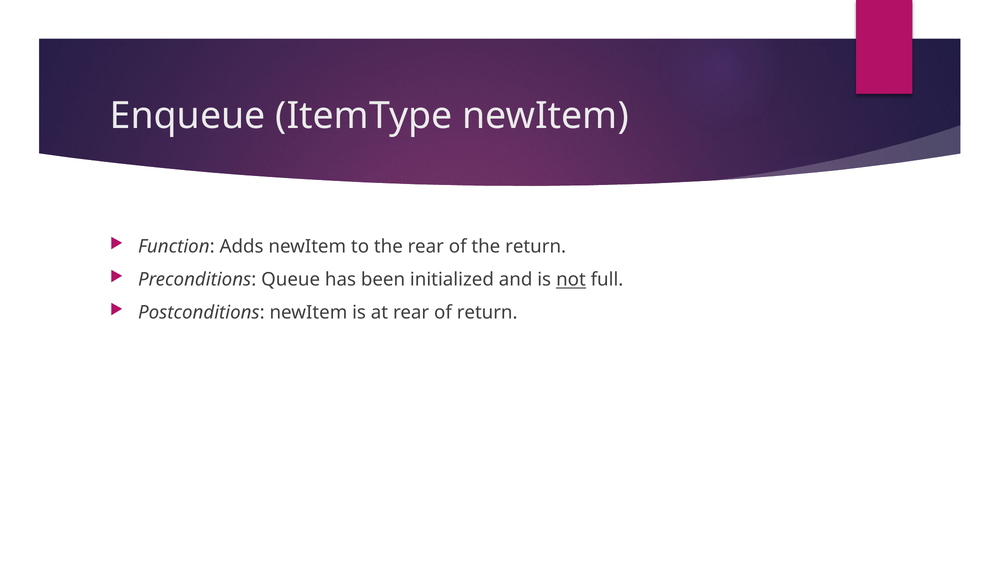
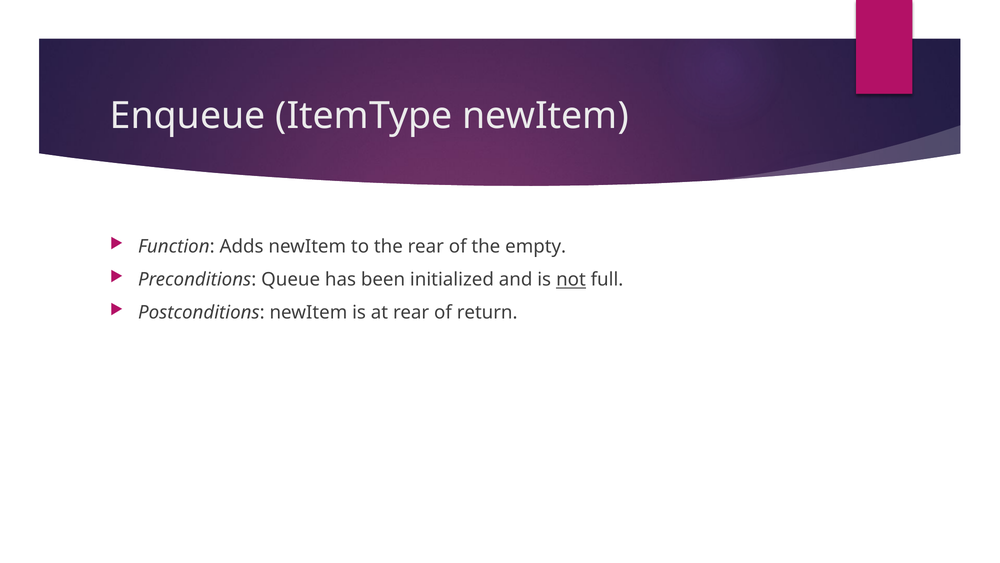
the return: return -> empty (536, 246)
